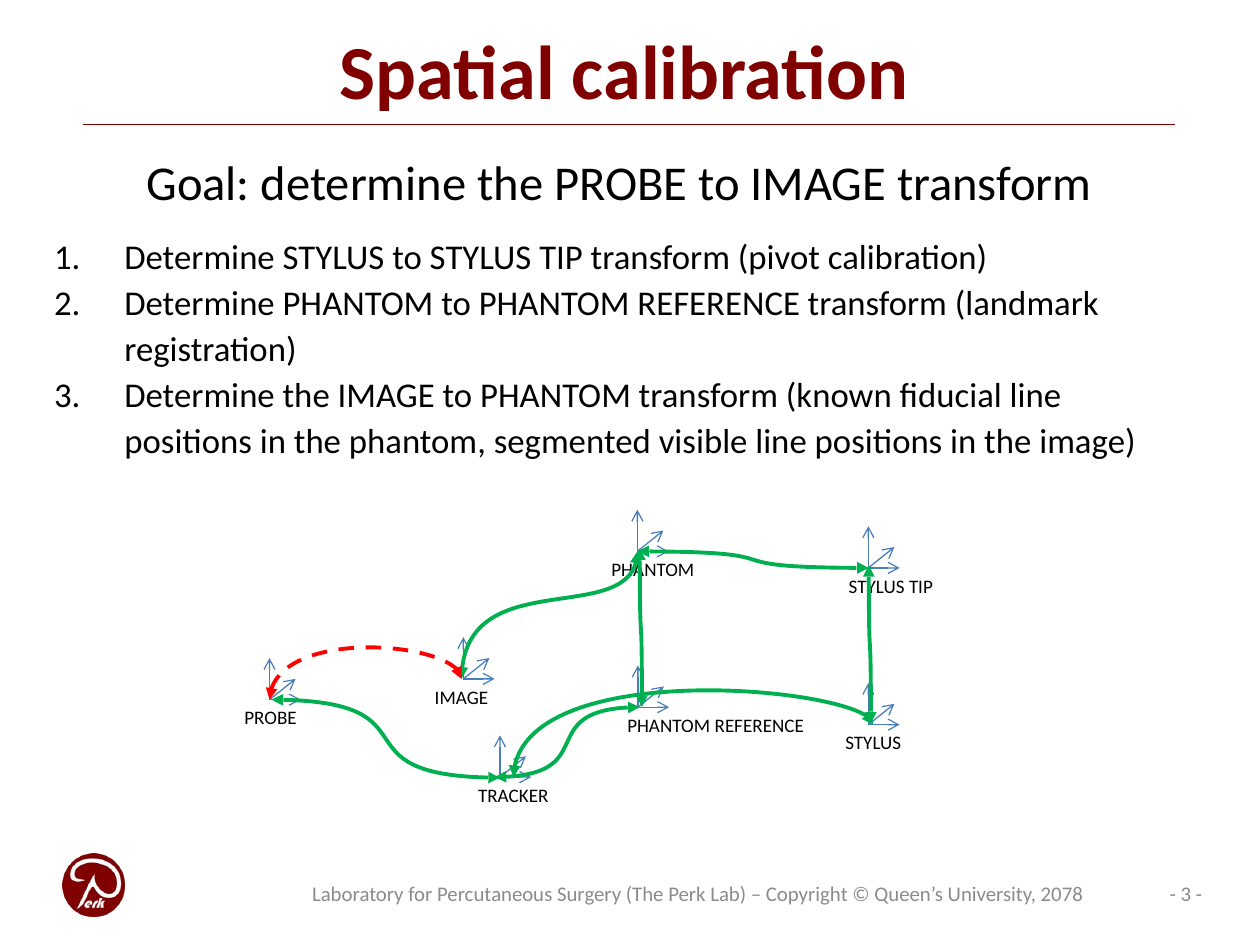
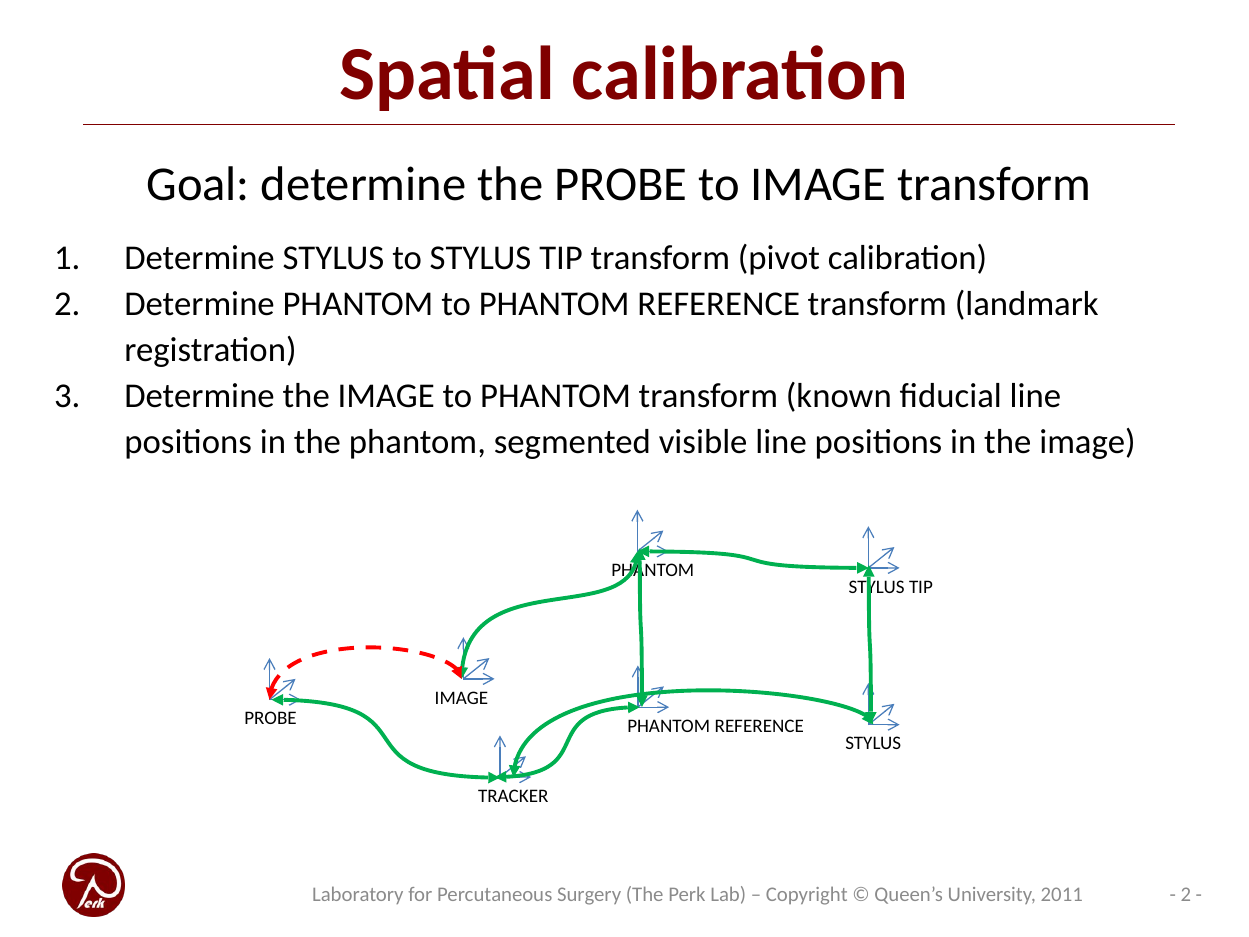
3: 3 -> 2 (1186, 894)
2078: 2078 -> 2011 (1062, 895)
